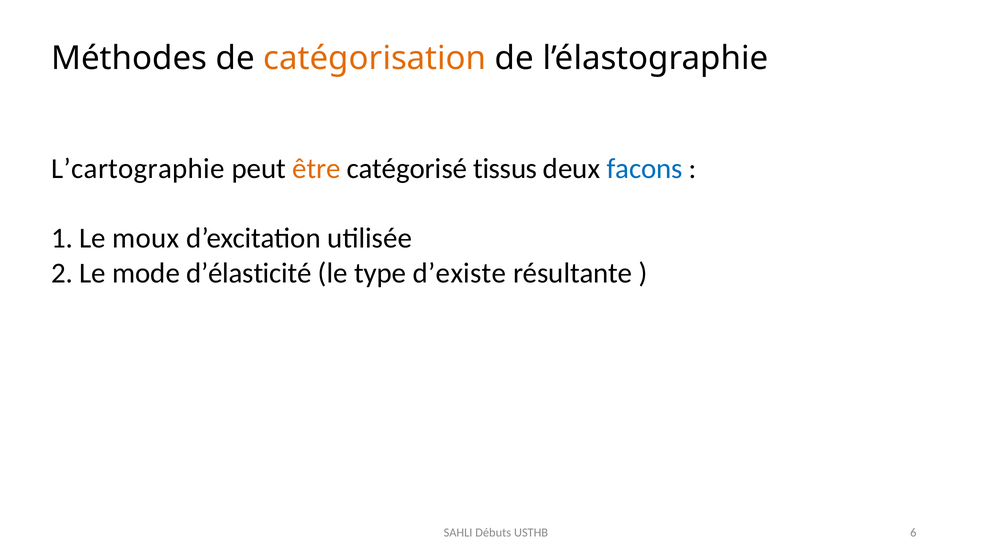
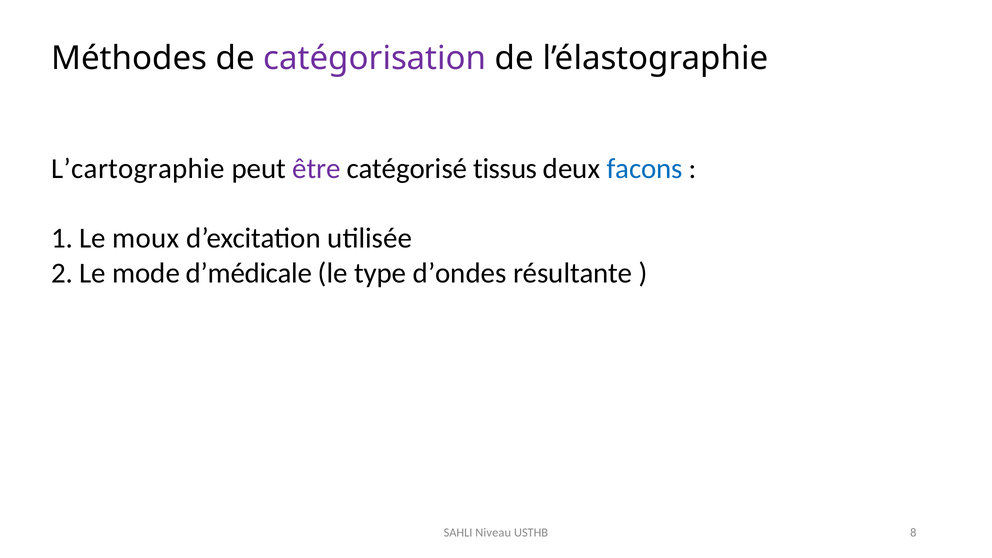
catégorisation colour: orange -> purple (375, 59)
être colour: orange -> purple (317, 169)
d’élasticité: d’élasticité -> d’médicale (249, 273)
d’existe: d’existe -> d’ondes (460, 273)
Débuts: Débuts -> Niveau (493, 533)
6: 6 -> 8 (913, 533)
